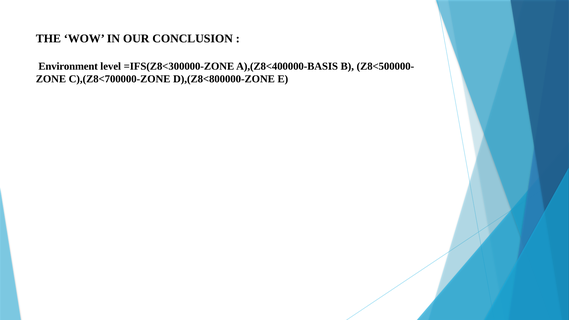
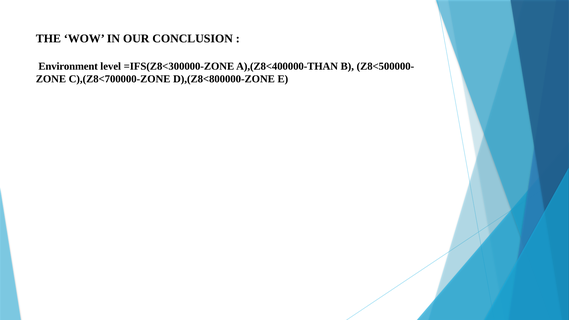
A),(Z8<400000-BASIS: A),(Z8<400000-BASIS -> A),(Z8<400000-THAN (287, 66)
